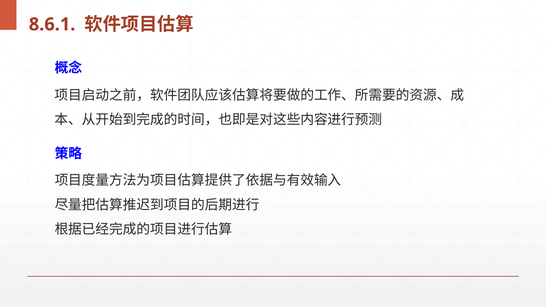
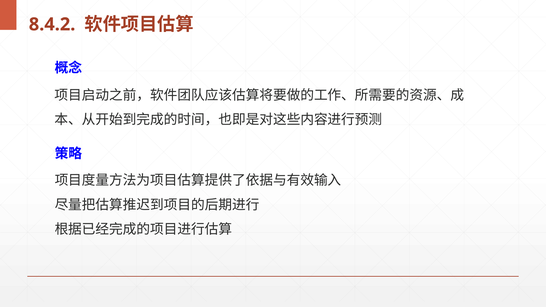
8.6.1: 8.6.1 -> 8.4.2 (52, 24)
